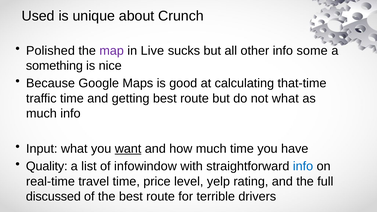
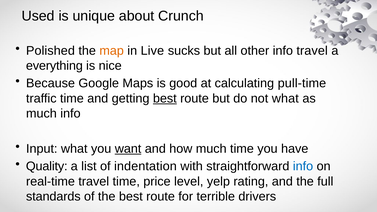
map colour: purple -> orange (112, 51)
info some: some -> travel (312, 51)
something: something -> everything (54, 66)
that-time: that-time -> pull-time (302, 83)
best underline: none -> present (165, 98)
infowindow: infowindow -> indentation (145, 166)
discussed: discussed -> standards (53, 196)
